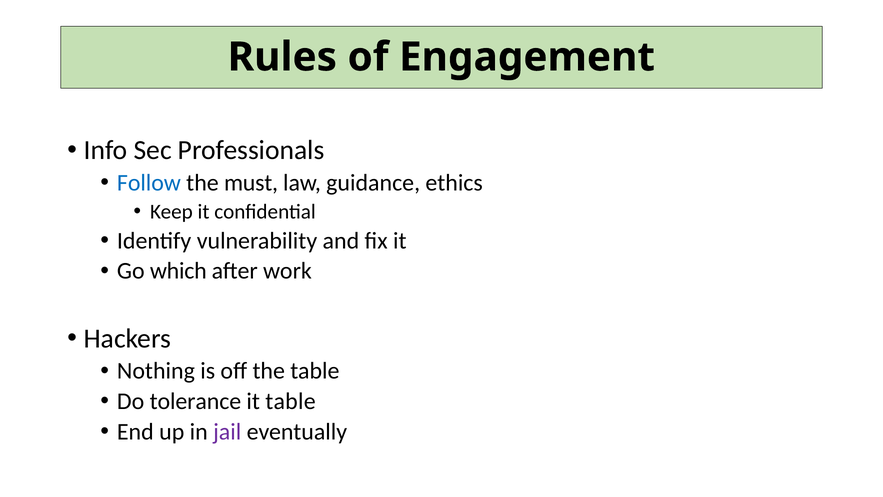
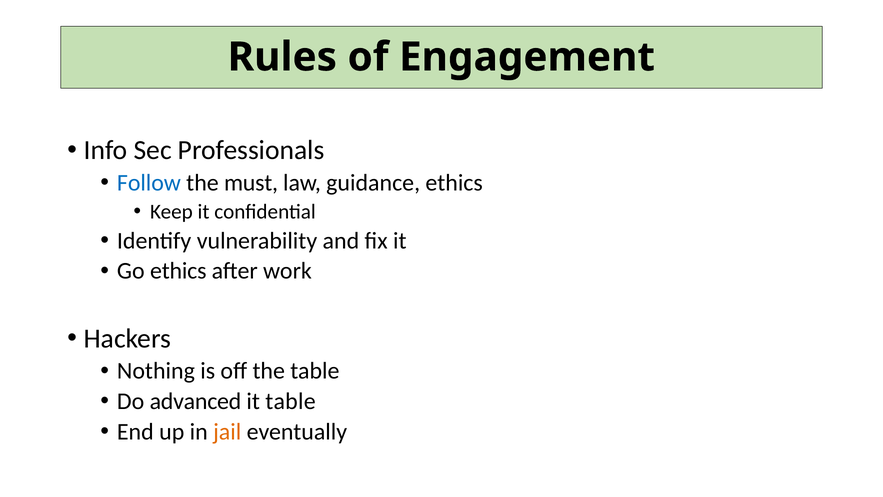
Go which: which -> ethics (178, 271)
tolerance: tolerance -> advanced (195, 401)
jail colour: purple -> orange (227, 432)
